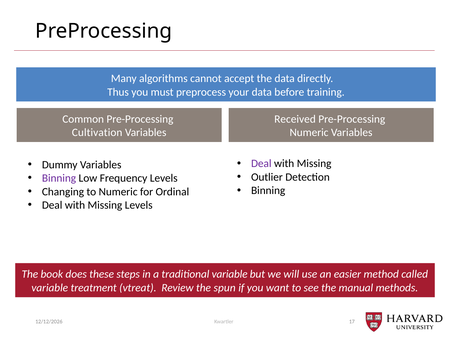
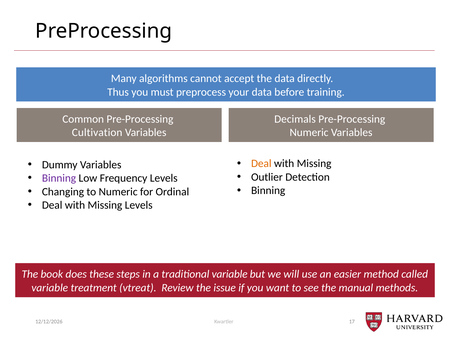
Received: Received -> Decimals (295, 119)
Deal colour: purple -> orange (261, 164)
spun: spun -> issue (225, 287)
